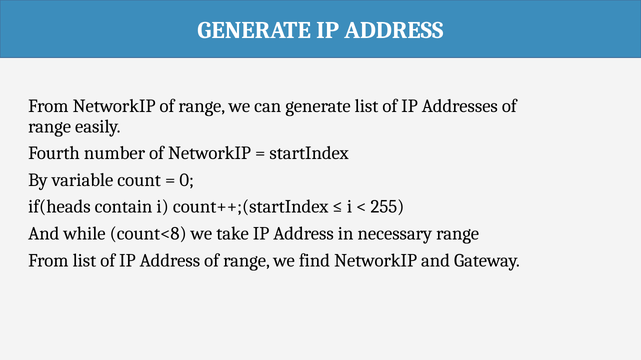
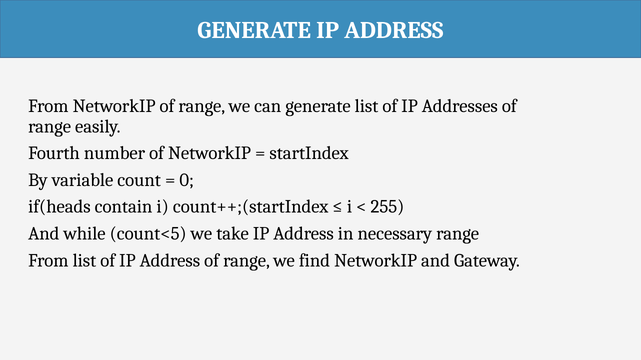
count<8: count<8 -> count<5 (148, 234)
